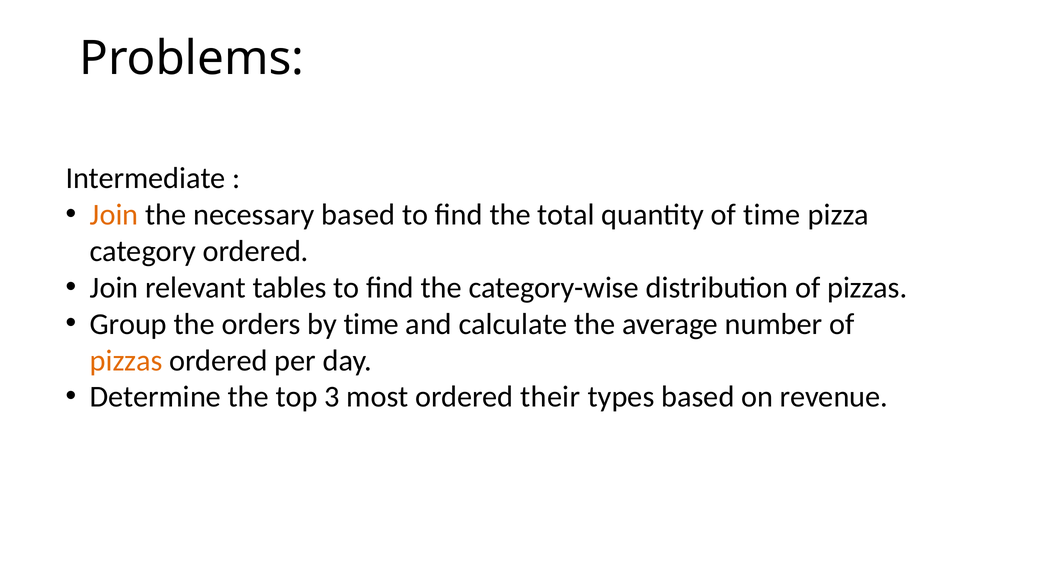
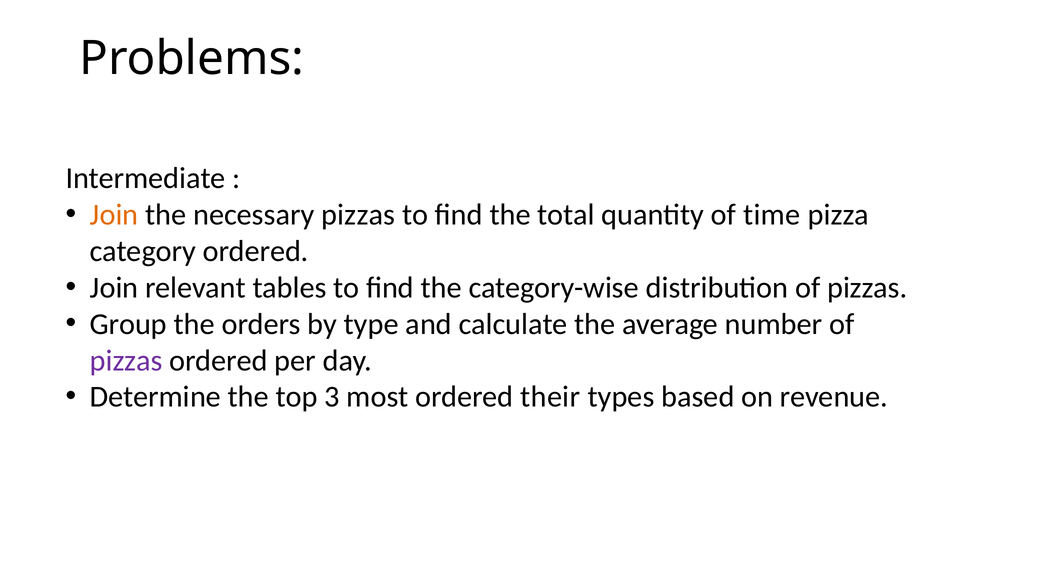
necessary based: based -> pizzas (358, 215)
by time: time -> type (371, 324)
pizzas colour: orange -> purple (126, 361)
